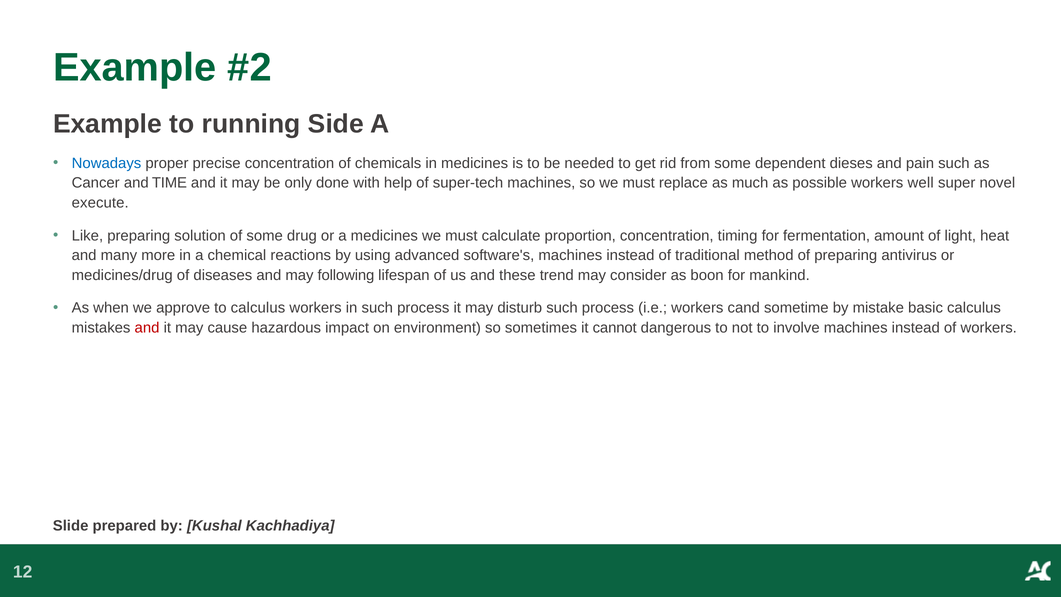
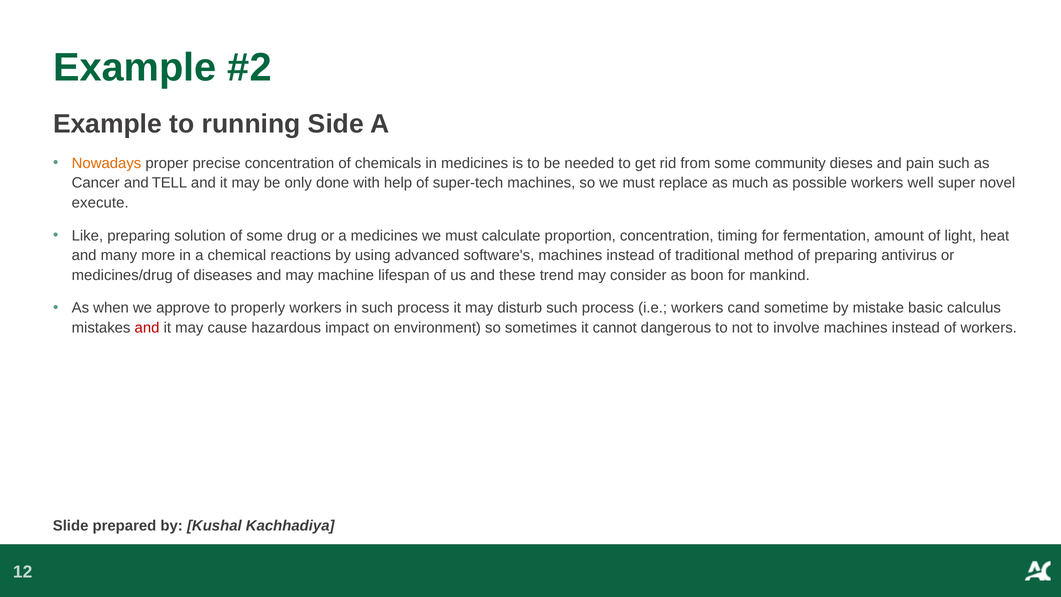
Nowadays colour: blue -> orange (106, 163)
dependent: dependent -> community (790, 163)
TIME: TIME -> TELL (169, 183)
following: following -> machine (346, 275)
to calculus: calculus -> properly (258, 308)
